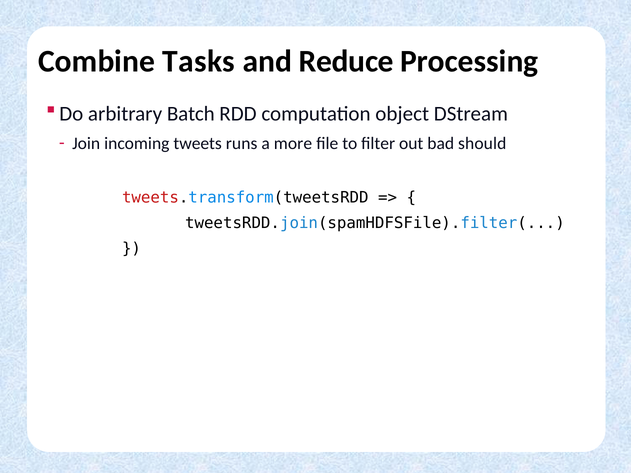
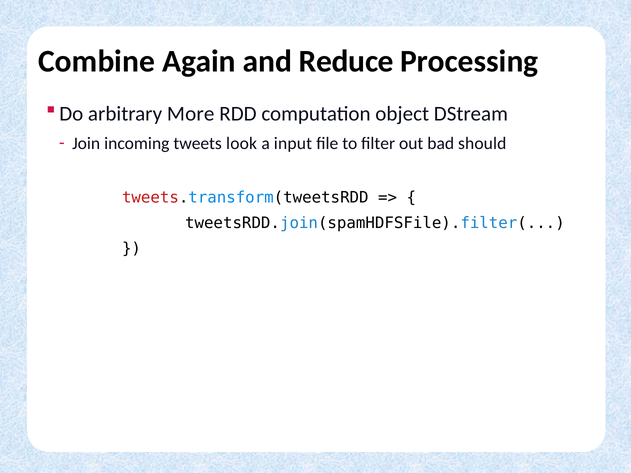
Tasks: Tasks -> Again (199, 62)
Batch: Batch -> More (191, 114)
runs: runs -> look (242, 144)
more: more -> input (293, 144)
